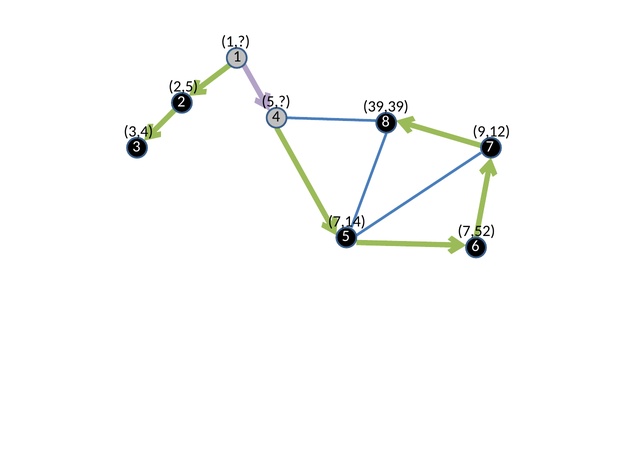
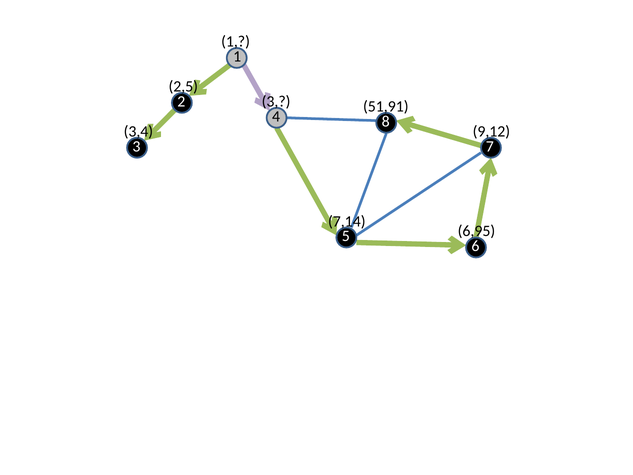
5: 5 -> 3 (276, 102)
39,39: 39,39 -> 51,91 (386, 106)
7,52: 7,52 -> 6,95 (476, 231)
